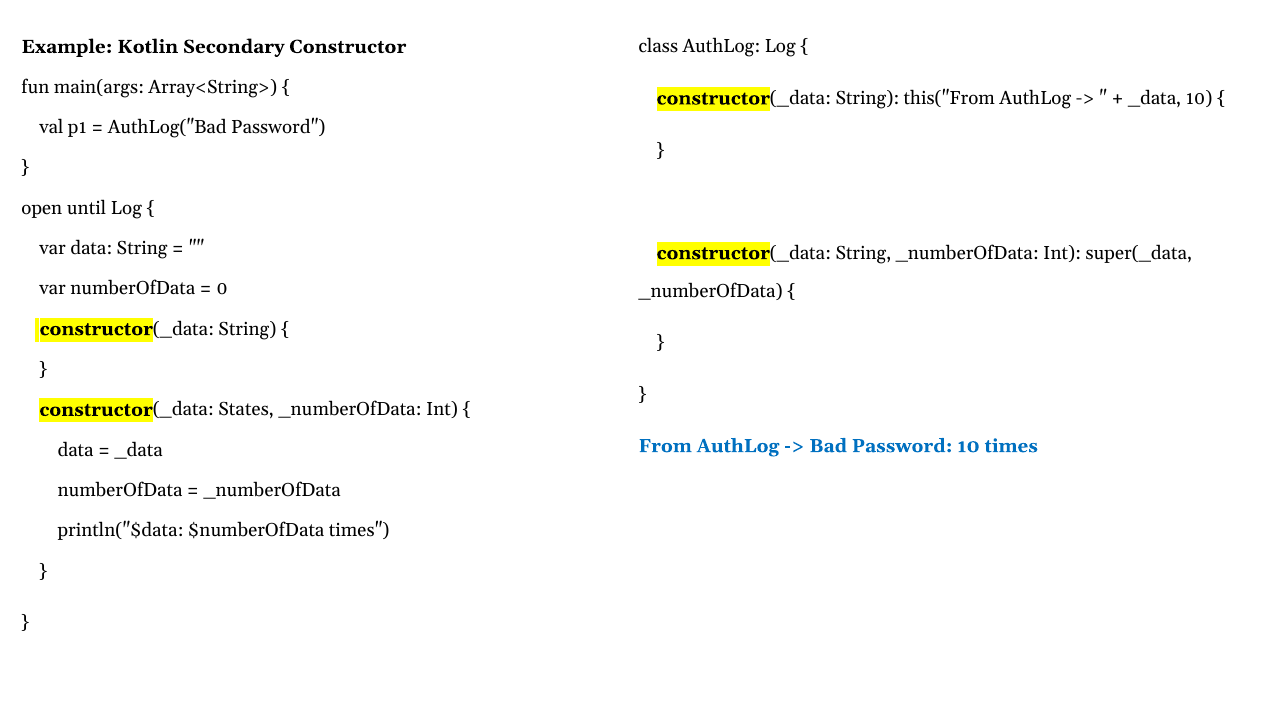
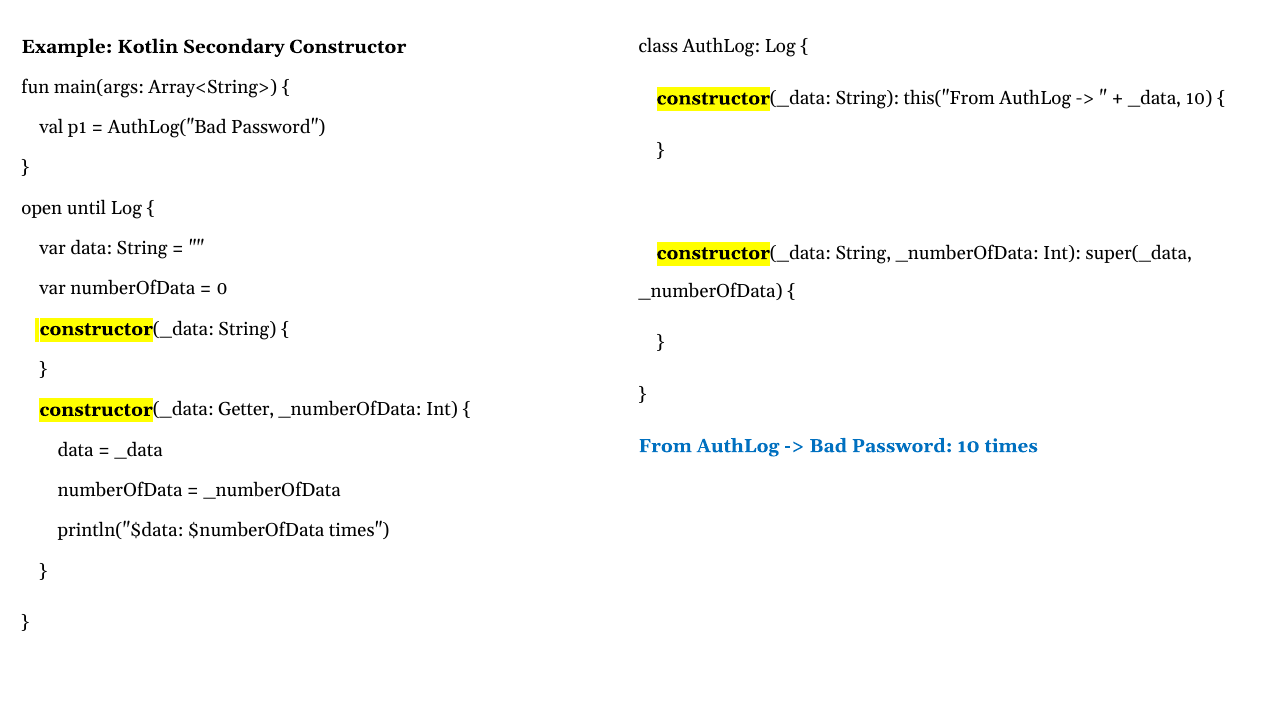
States: States -> Getter (246, 409)
